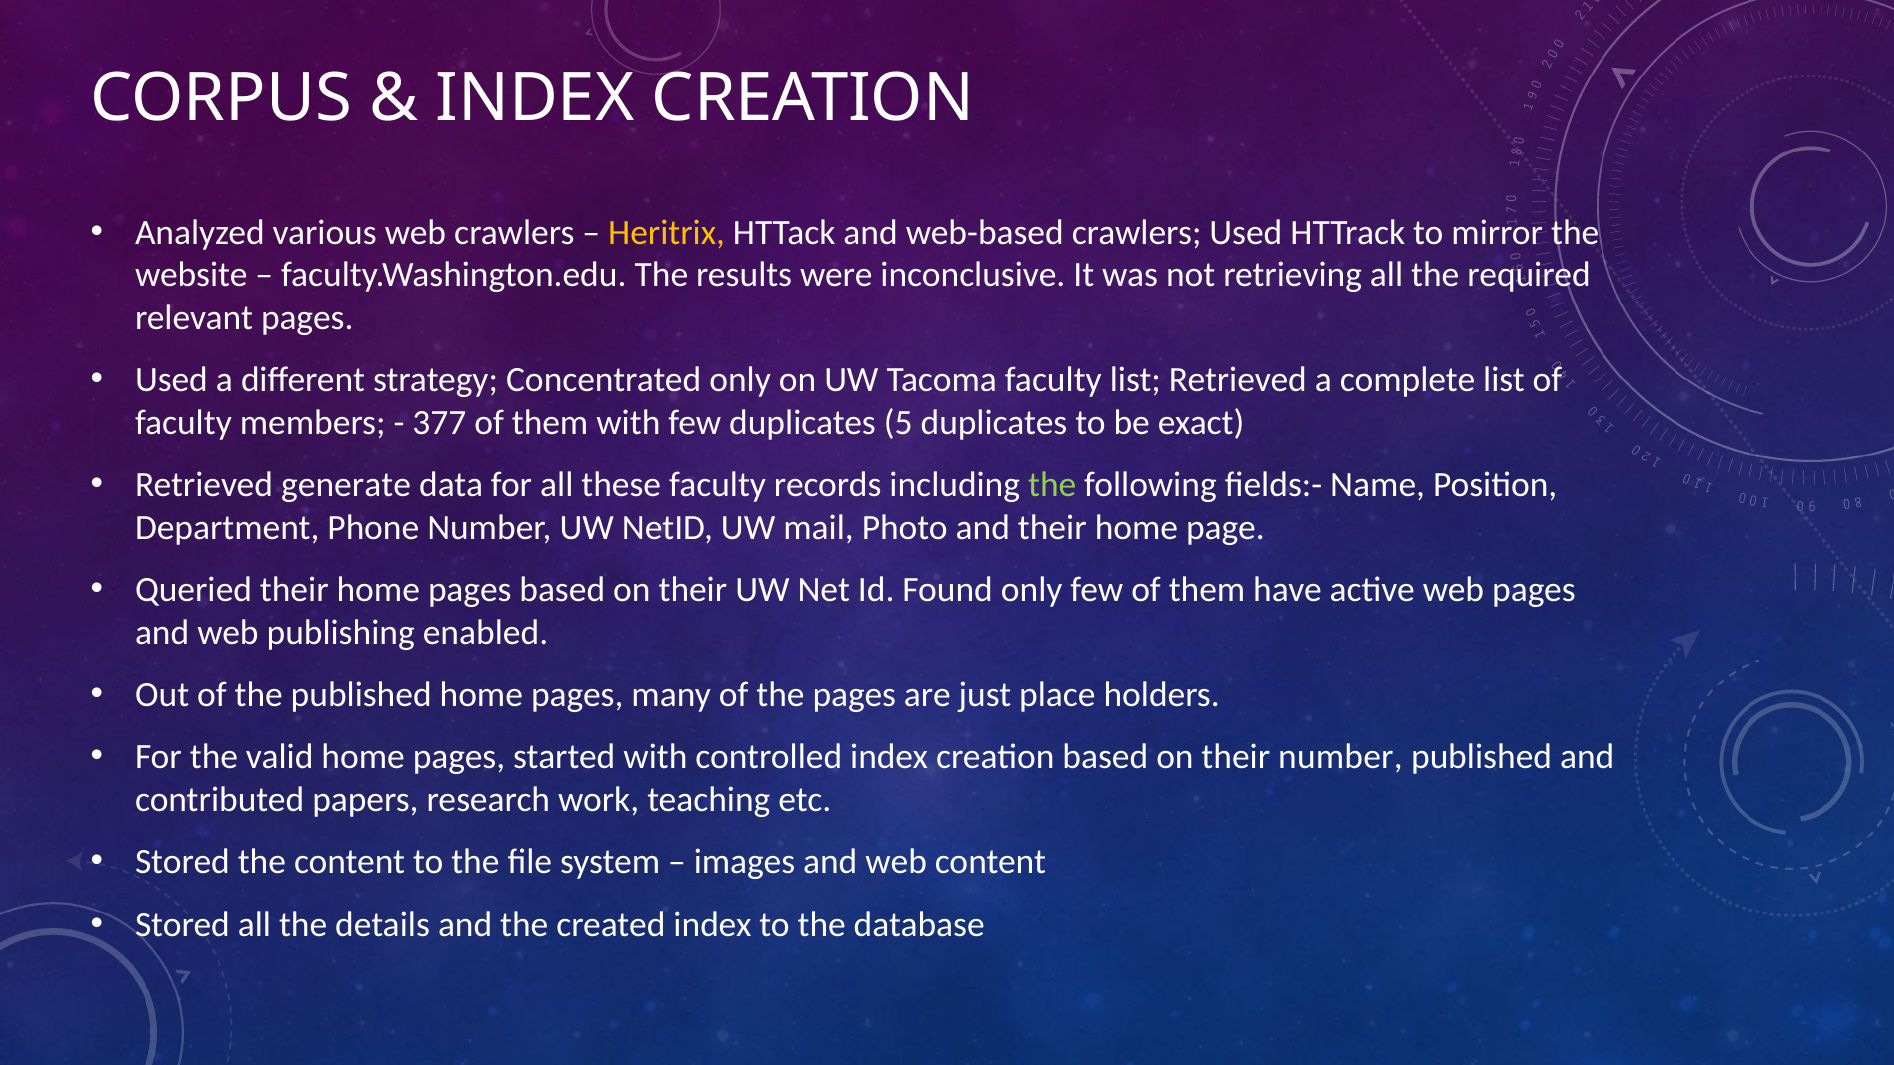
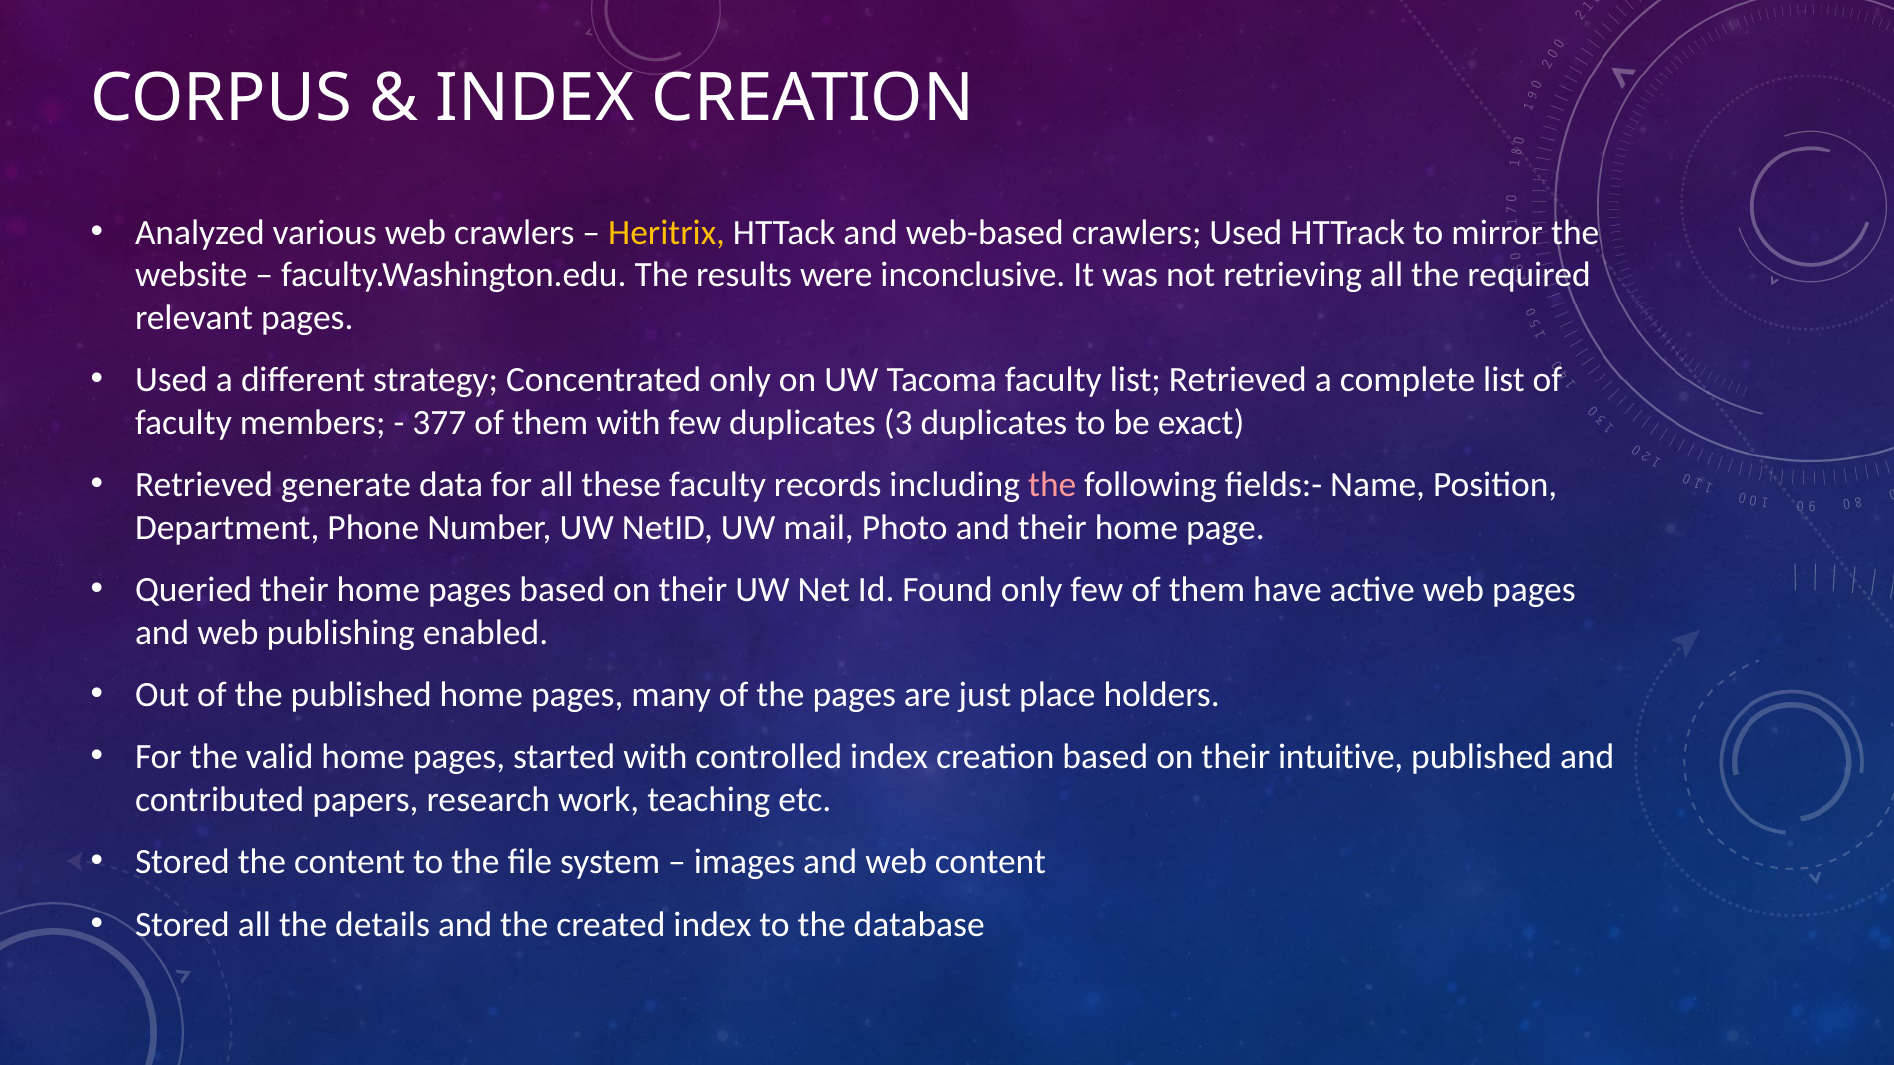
5: 5 -> 3 (898, 423)
the colour: light green -> pink (1052, 485)
their number: number -> intuitive (1341, 757)
